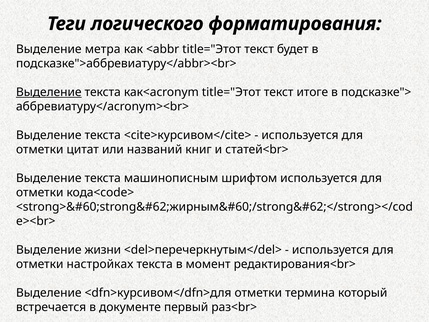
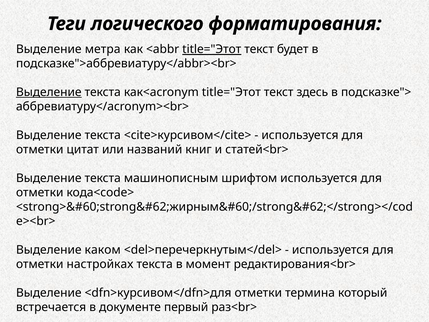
title="Этот underline: none -> present (212, 49)
итоге: итоге -> здесь (312, 92)
жизни: жизни -> каком (103, 250)
